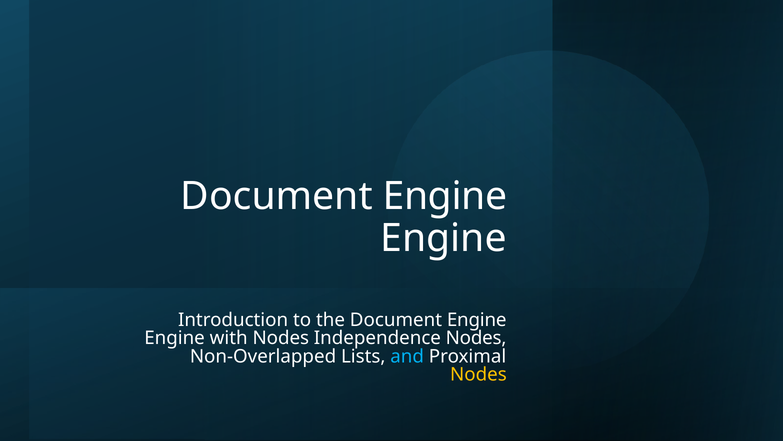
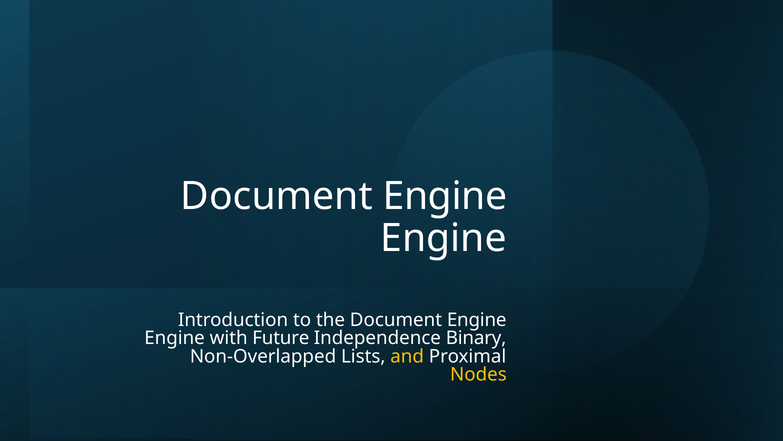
with Nodes: Nodes -> Future (281, 338)
Independence Nodes: Nodes -> Binary (476, 338)
and colour: light blue -> yellow (407, 356)
